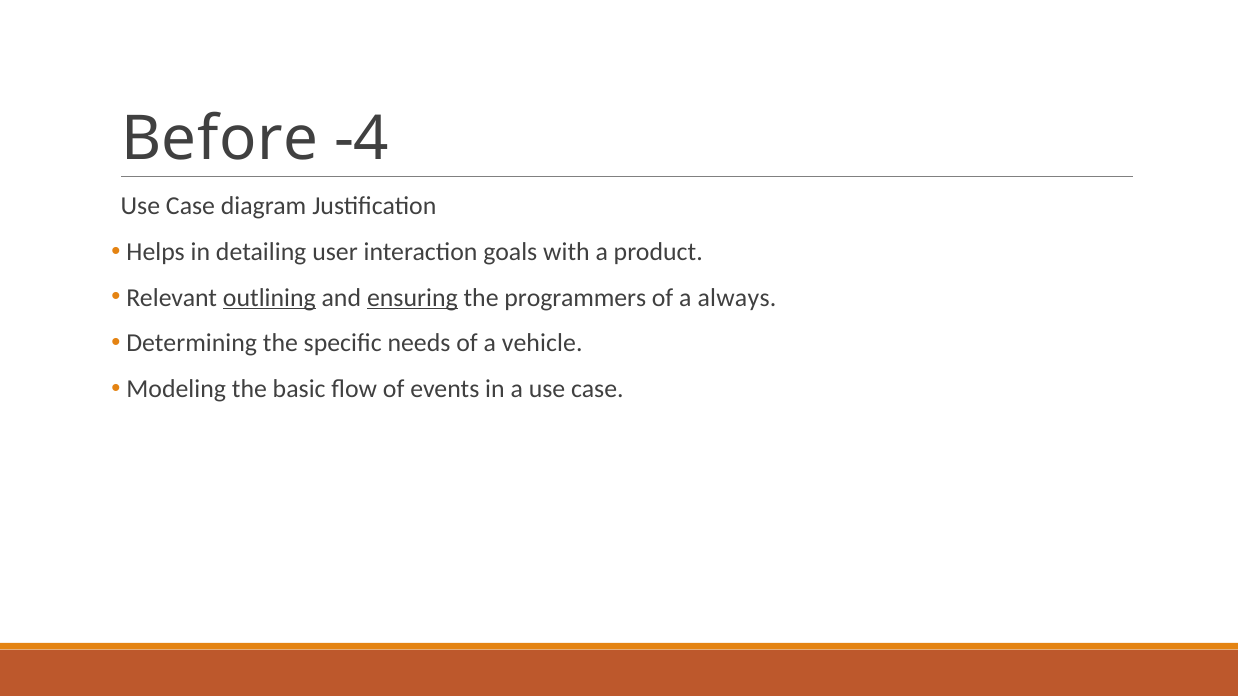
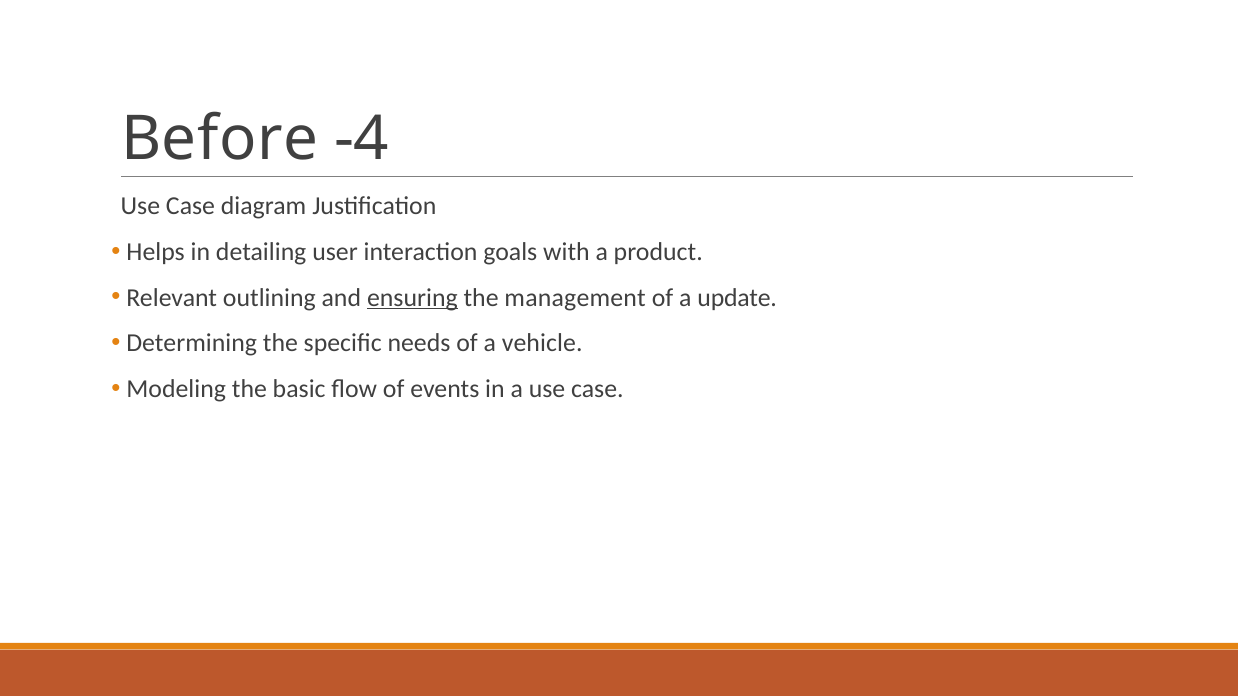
outlining underline: present -> none (269, 298)
programmers: programmers -> management (575, 298)
always: always -> update (737, 298)
